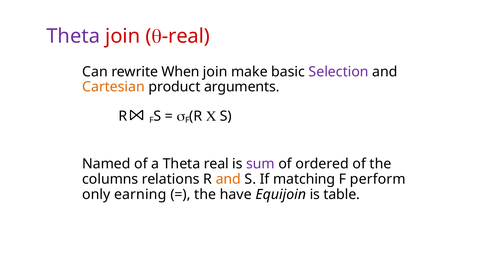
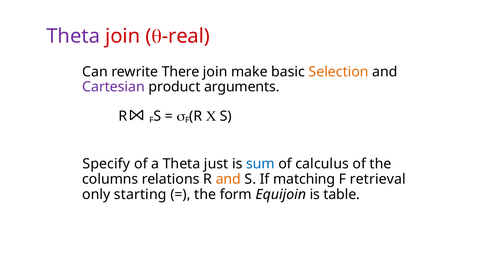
When: When -> There (181, 72)
Selection colour: purple -> orange (339, 72)
Cartesian colour: orange -> purple (114, 87)
Named: Named -> Specify (106, 164)
Theta real: real -> just (216, 164)
sum colour: purple -> blue (261, 164)
ordered: ordered -> calculus (322, 164)
perform: perform -> retrieval (378, 179)
earning: earning -> starting (140, 195)
have: have -> form (236, 195)
